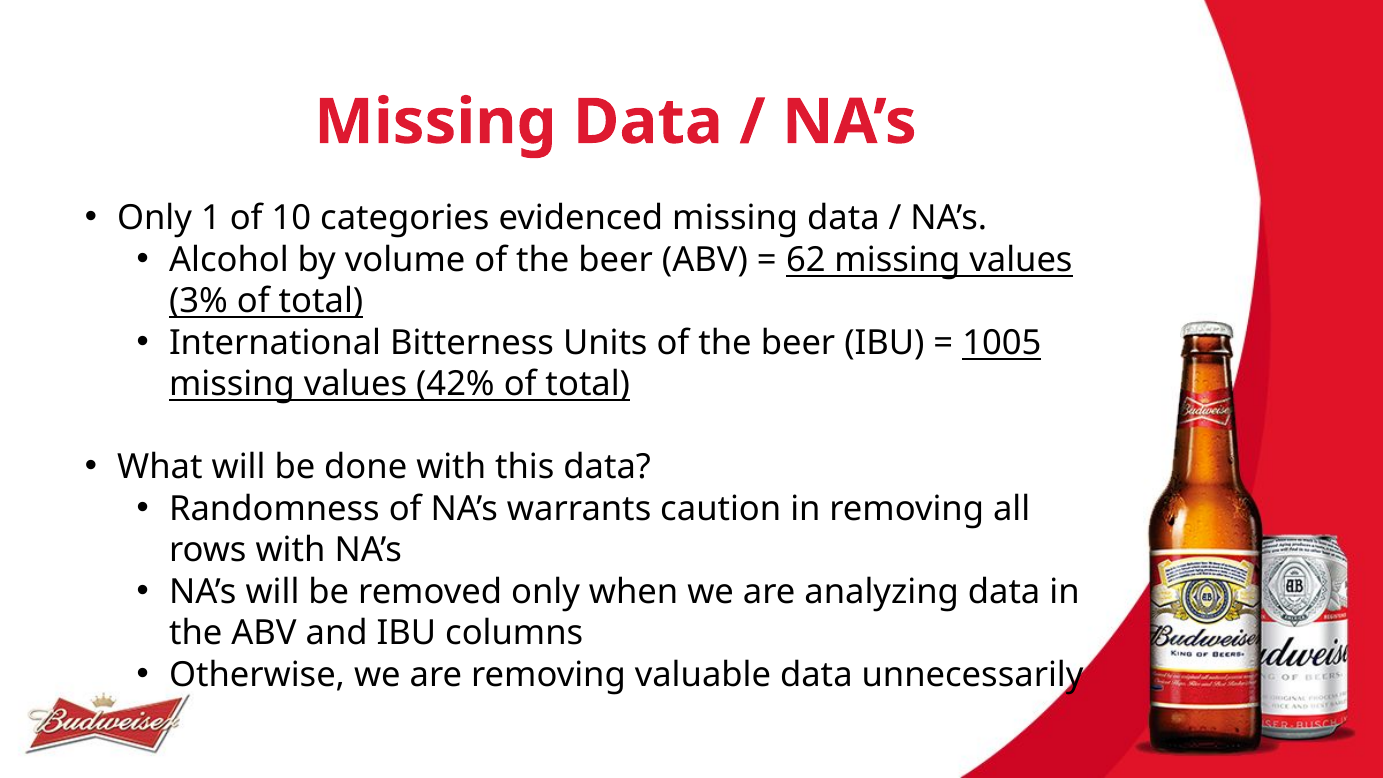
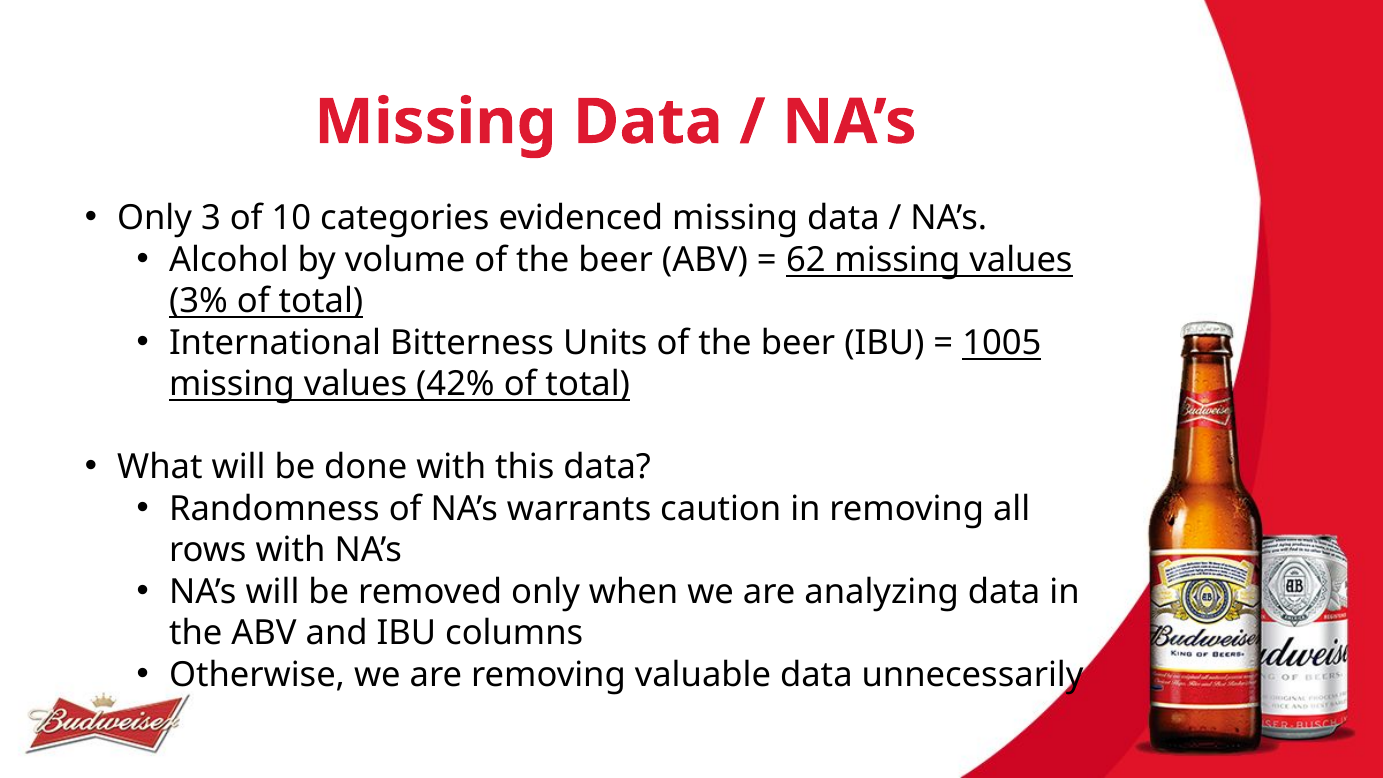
1: 1 -> 3 (211, 218)
